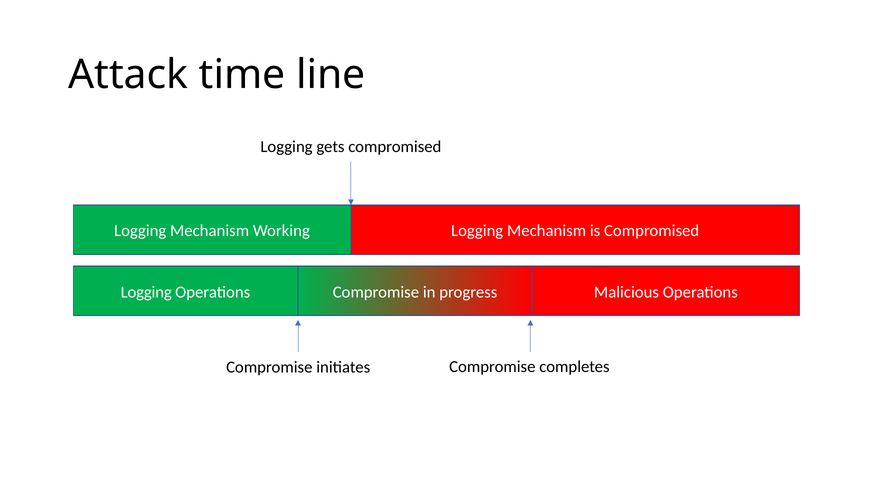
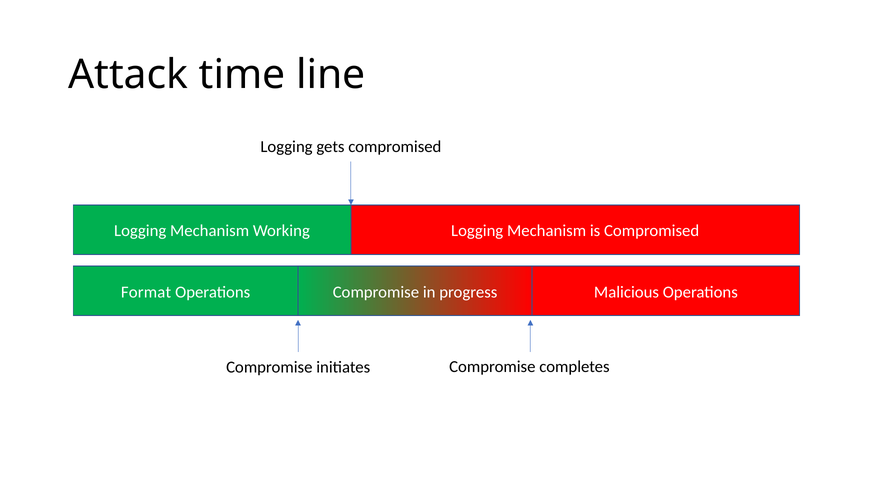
Logging: Logging -> Format (146, 292)
